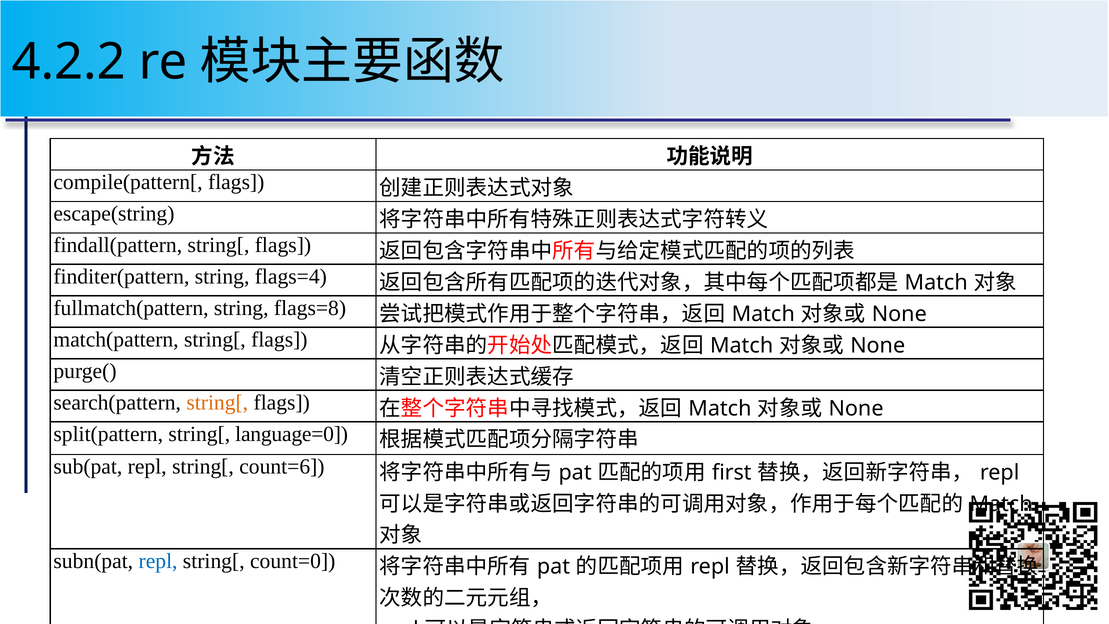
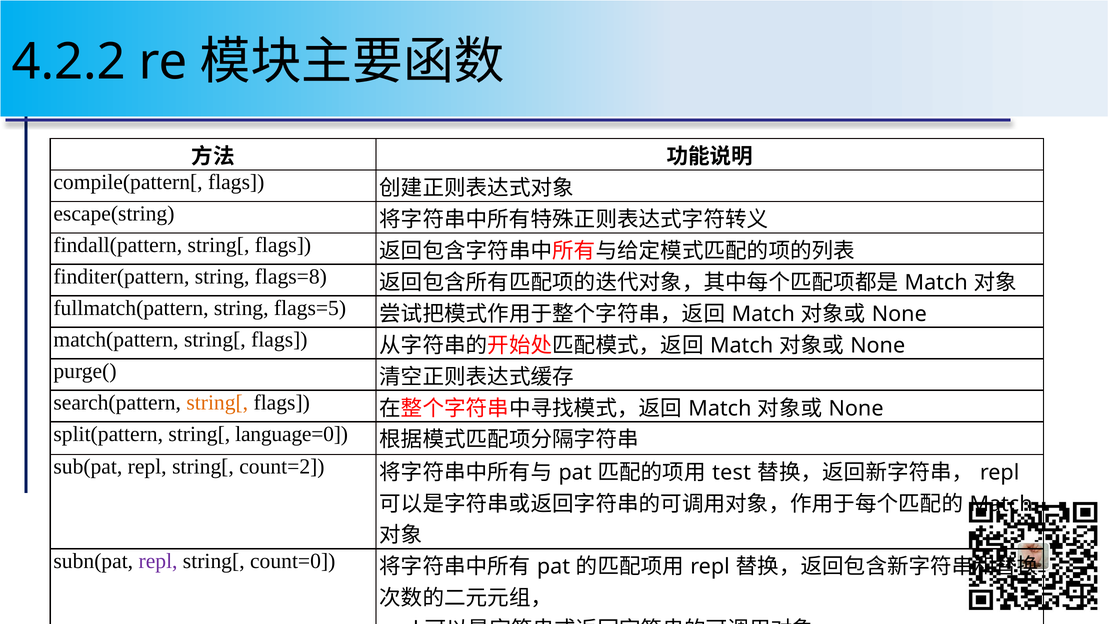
flags=4: flags=4 -> flags=8 (291, 276)
flags=8: flags=8 -> flags=5 (310, 308)
count=6: count=6 -> count=2 (282, 466)
first: first -> test (732, 472)
repl colour: blue -> purple (158, 561)
